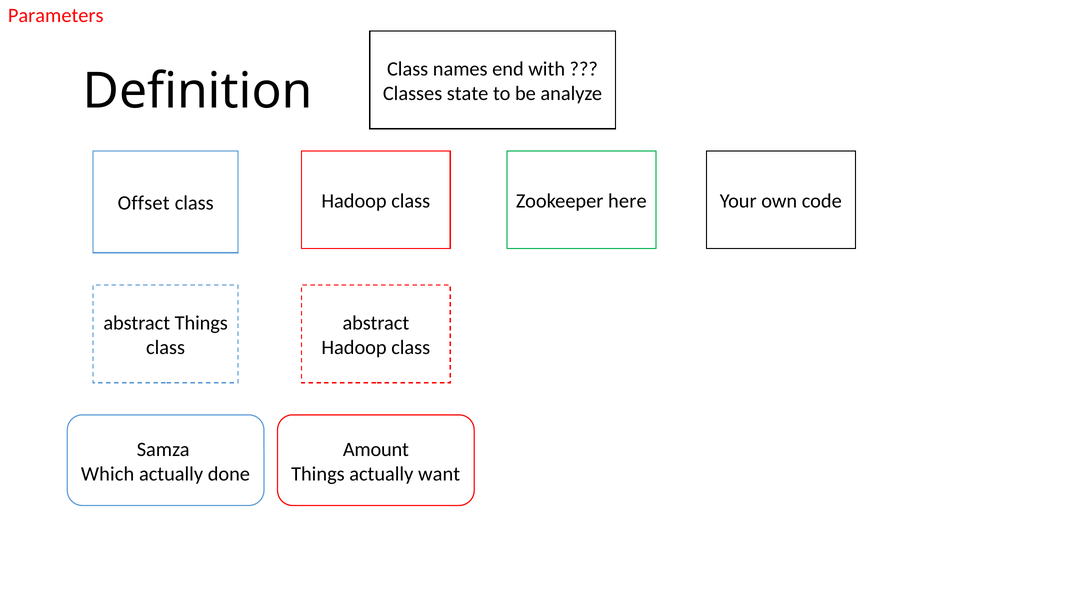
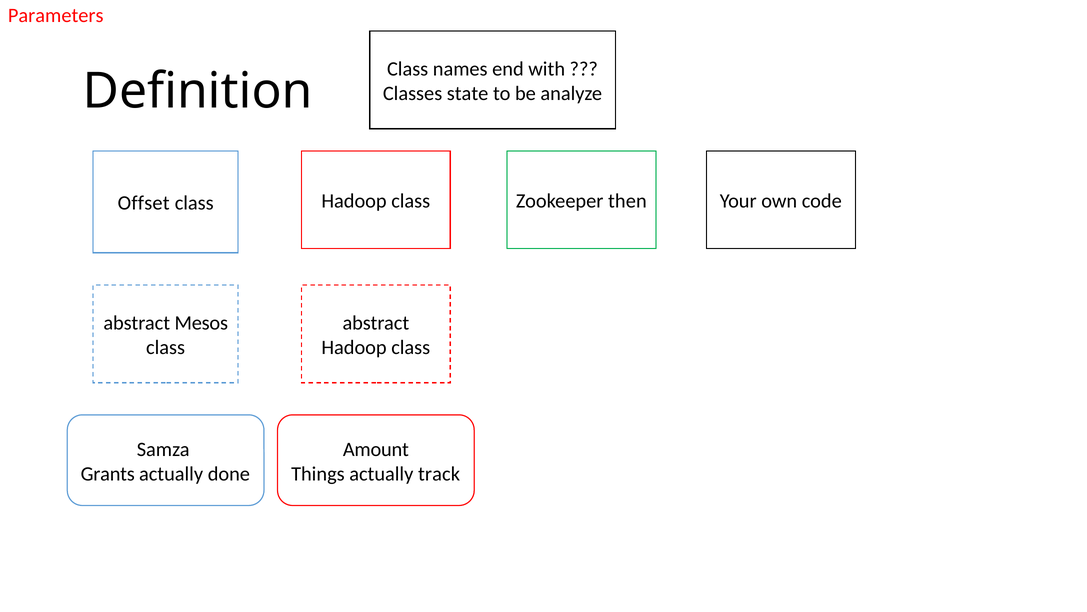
here: here -> then (627, 201)
abstract Things: Things -> Mesos (201, 323)
Which: Which -> Grants (108, 473)
want: want -> track (439, 473)
